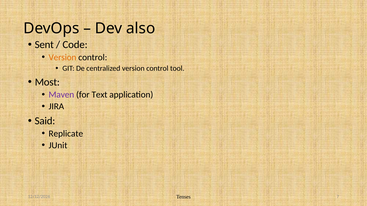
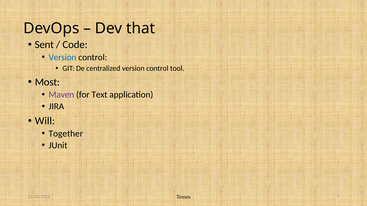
also: also -> that (141, 28)
Version colour: orange -> blue (62, 57)
Said: Said -> Will (45, 121)
Replicate: Replicate -> Together (66, 134)
